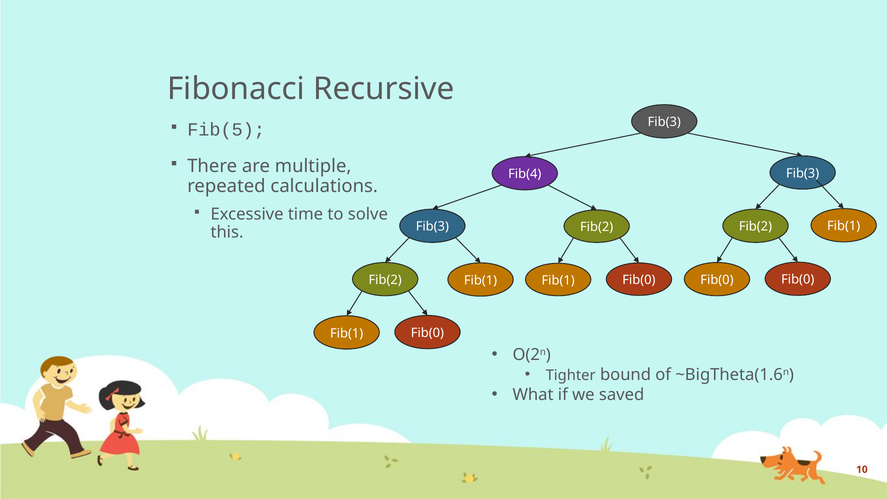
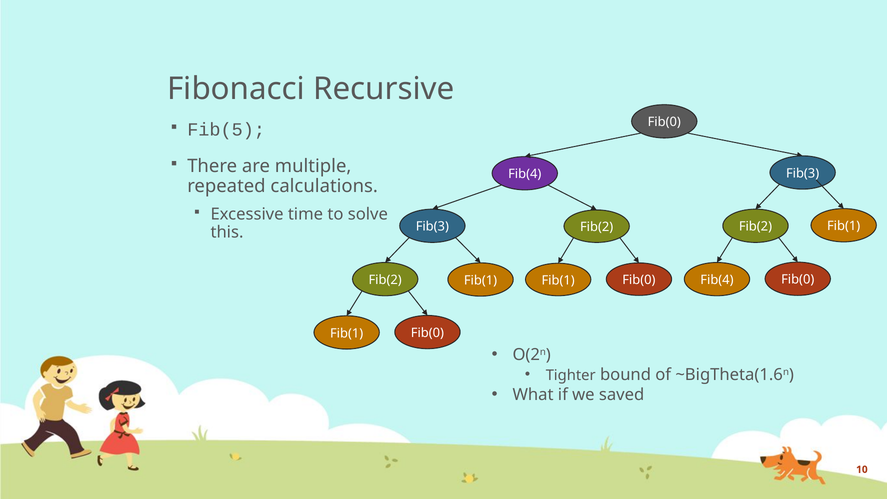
Fib(3: Fib(3 -> Fib(0 (664, 122)
Fib(0: Fib(0 -> Fib(4 (717, 280)
